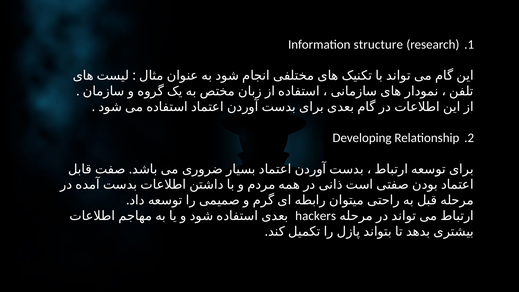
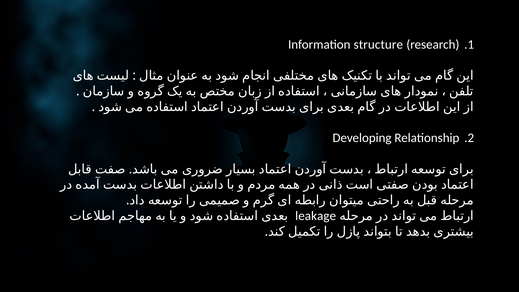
hackers: hackers -> leakage (316, 216)
